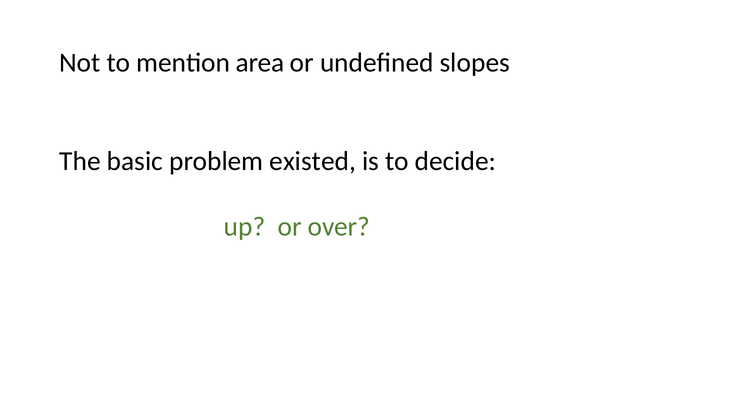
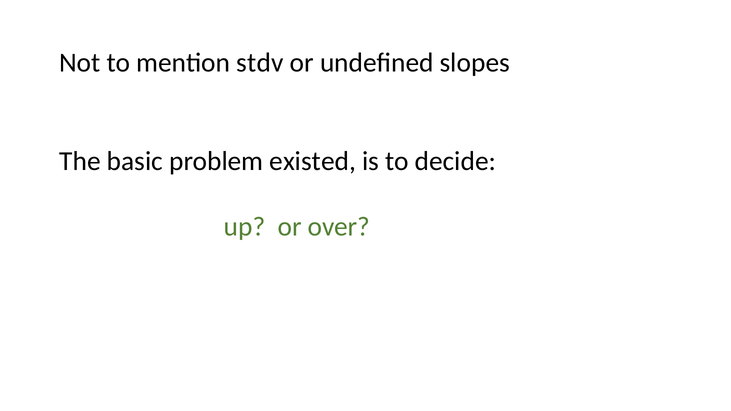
area: area -> stdv (260, 63)
